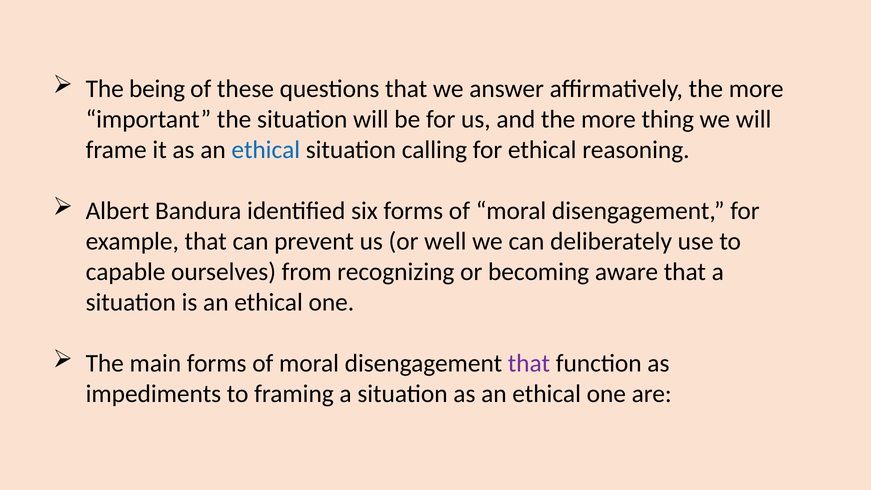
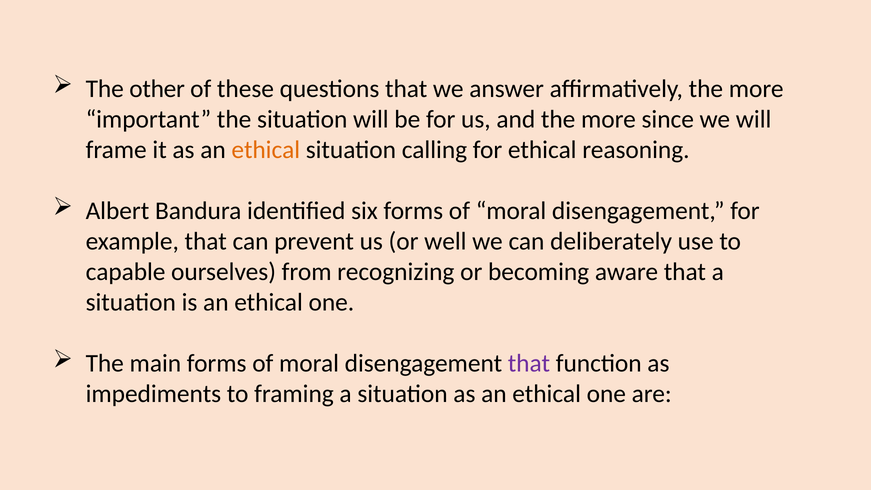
being: being -> other (157, 89)
thing: thing -> since (668, 119)
ethical colour: blue -> orange (266, 150)
